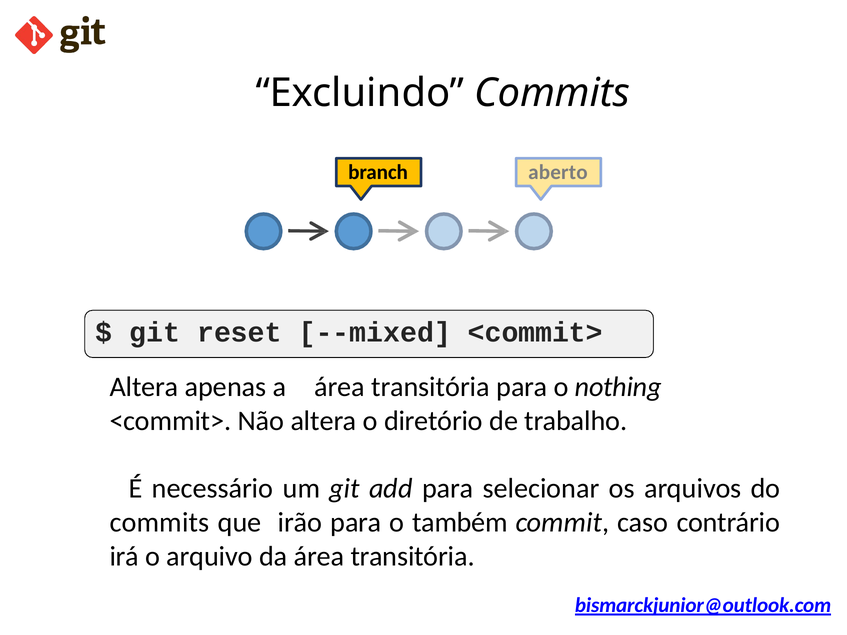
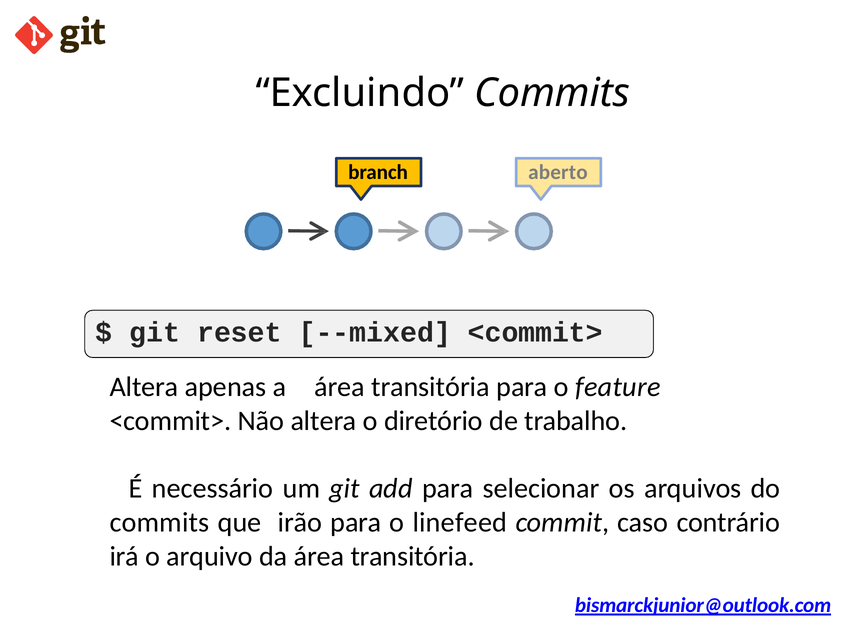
nothing: nothing -> feature (618, 387)
também: também -> linefeed (460, 523)
